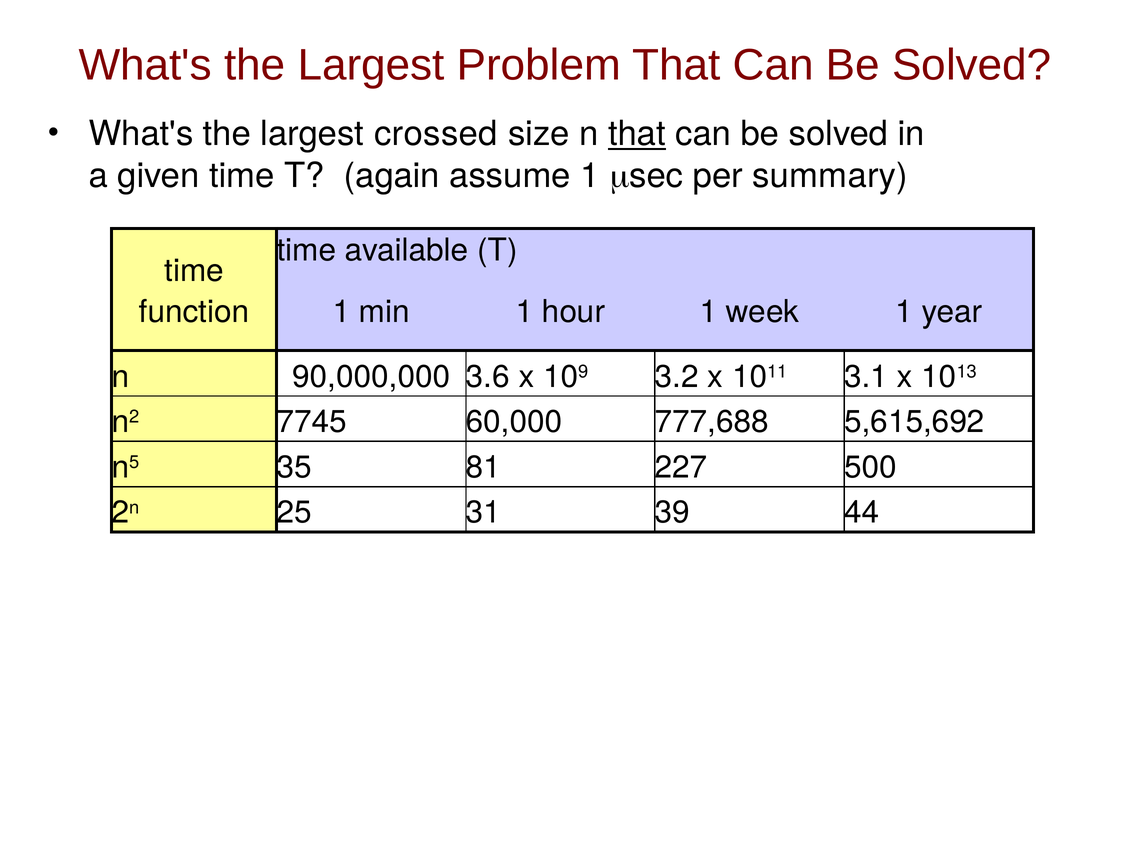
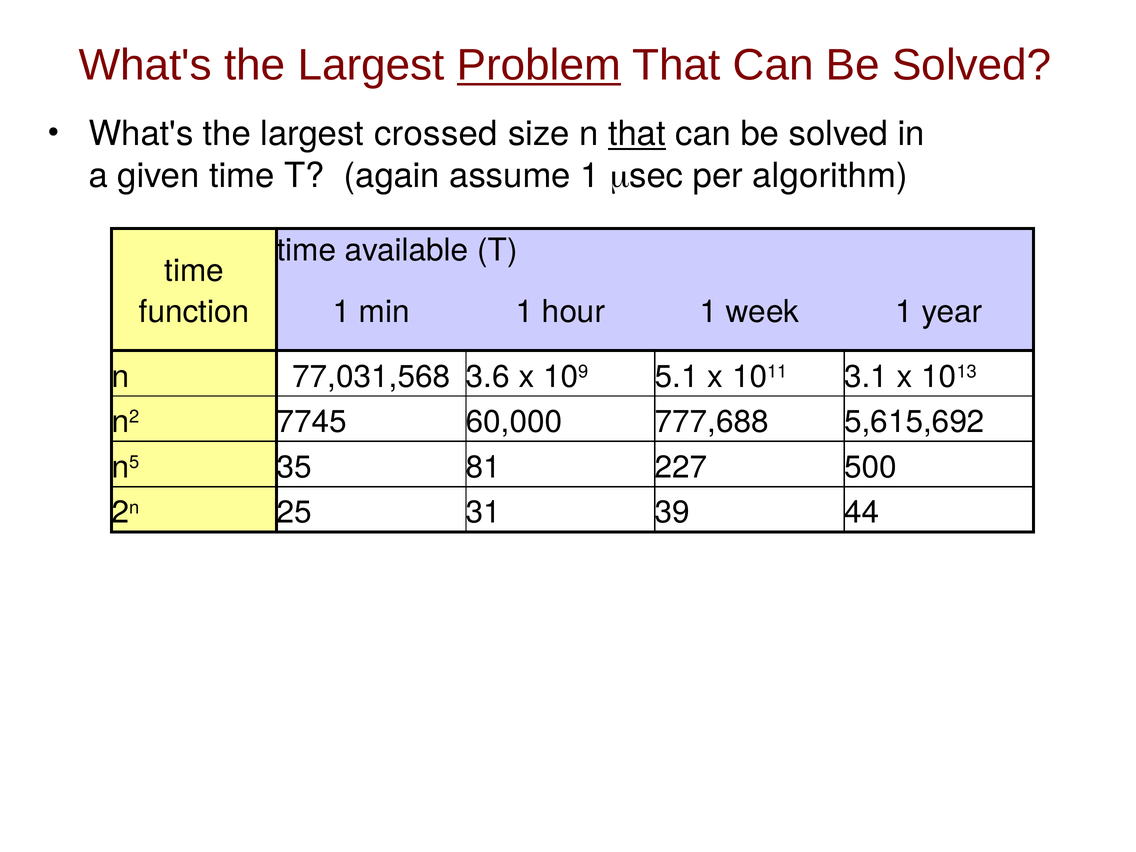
Problem underline: none -> present (539, 65)
summary: summary -> algorithm (830, 176)
90,000,000: 90,000,000 -> 77,031,568 (371, 377)
3.2: 3.2 -> 5.1 (677, 377)
